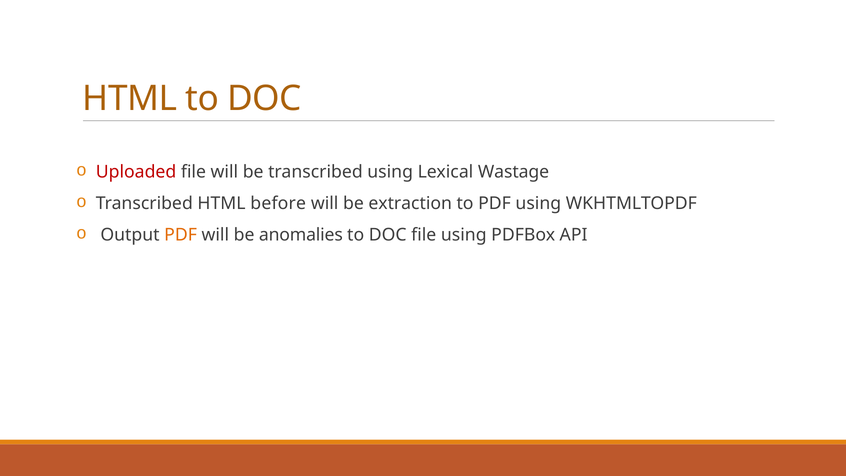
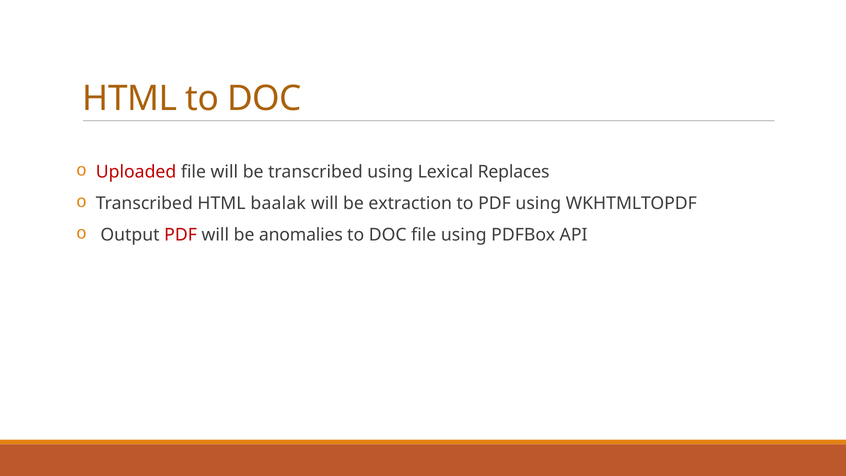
Wastage: Wastage -> Replaces (514, 172)
before: before -> baalak (278, 203)
PDF colour: orange -> red (181, 235)
